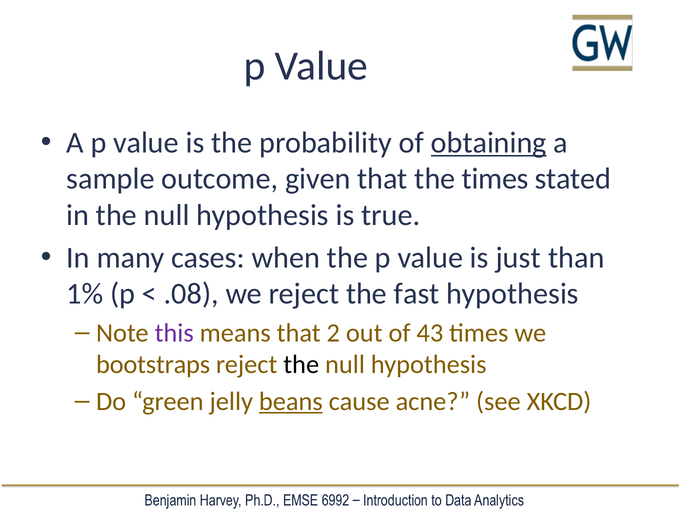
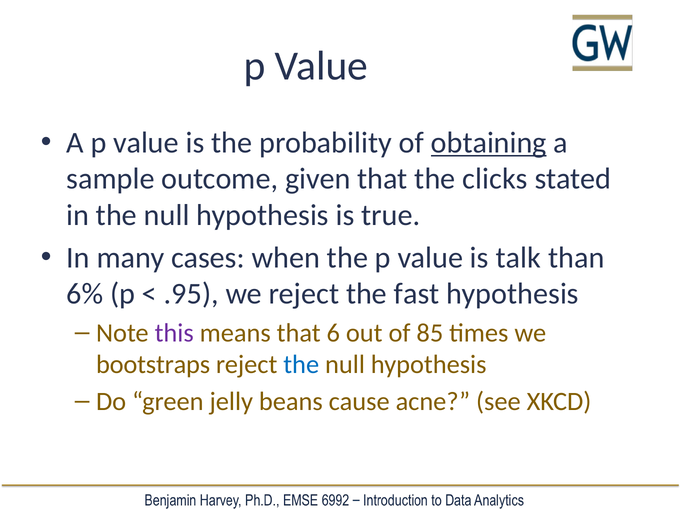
the times: times -> clicks (495, 179)
just: just -> talk (518, 258)
1%: 1% -> 6% (85, 294)
.08: .08 -> .95 (191, 294)
2: 2 -> 6 (333, 333)
43: 43 -> 85 (430, 333)
the colour: black -> blue (301, 365)
beans underline: present -> none (291, 402)
